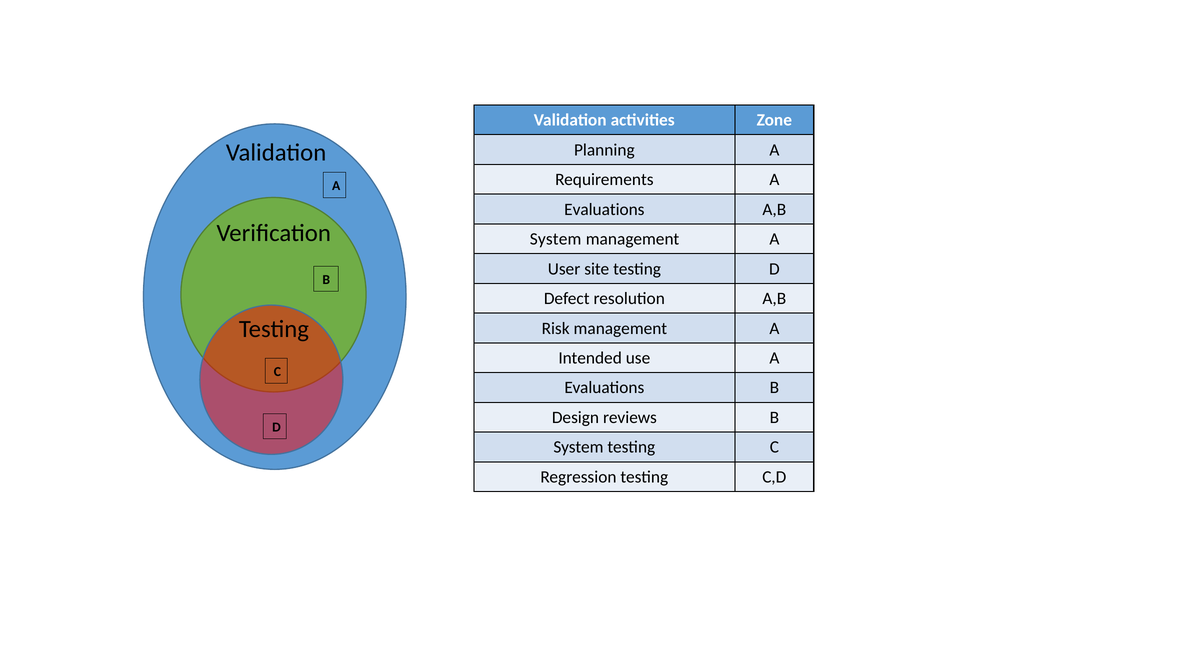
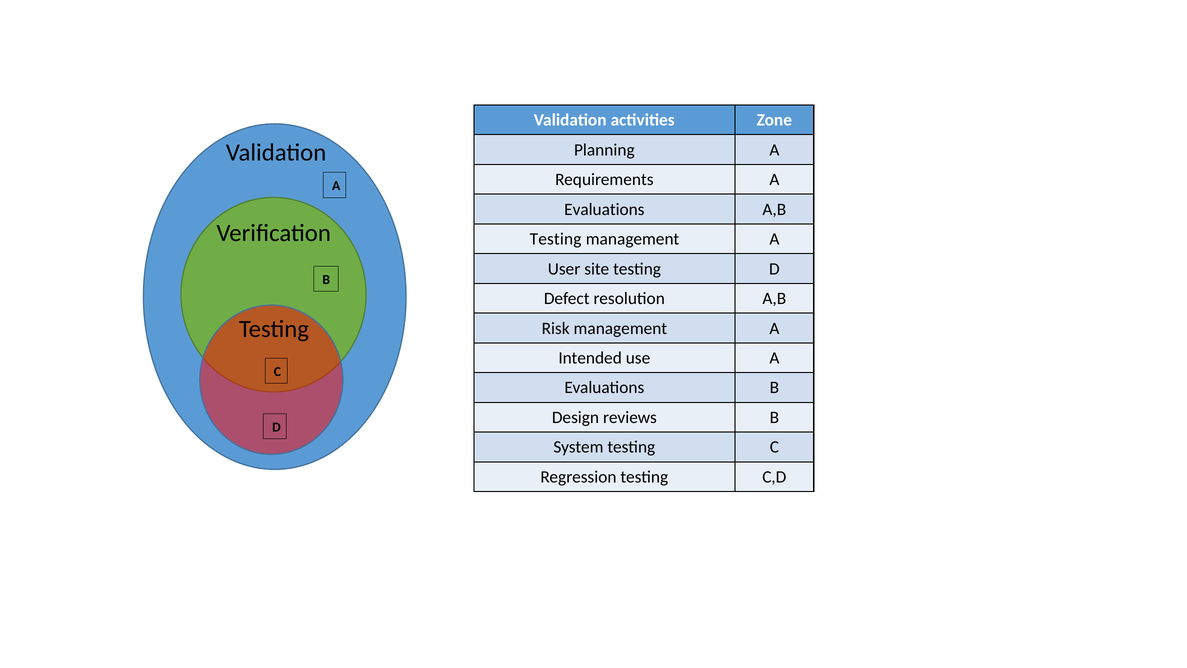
System: System -> Testing (556, 239)
